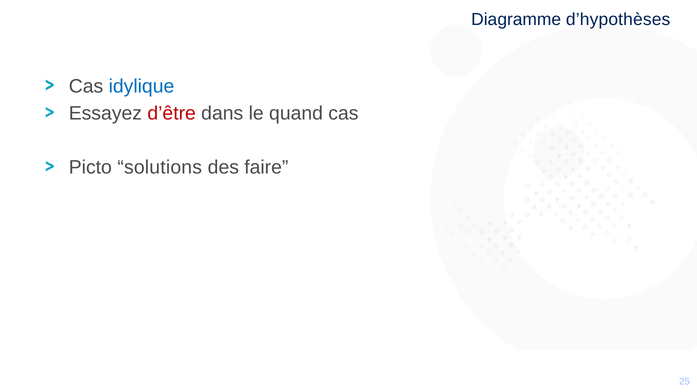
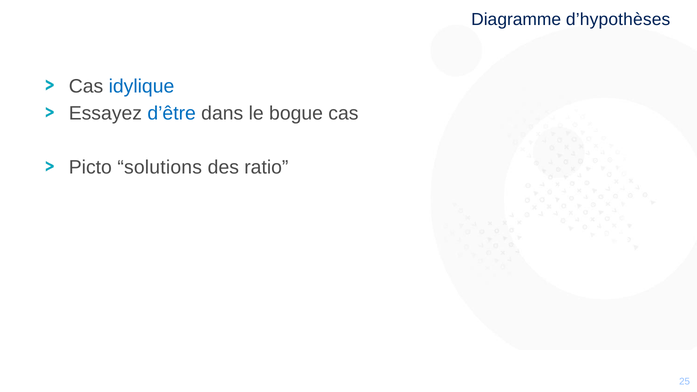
d’être colour: red -> blue (172, 113)
quand: quand -> bogue (296, 113)
faire: faire -> ratio (266, 167)
